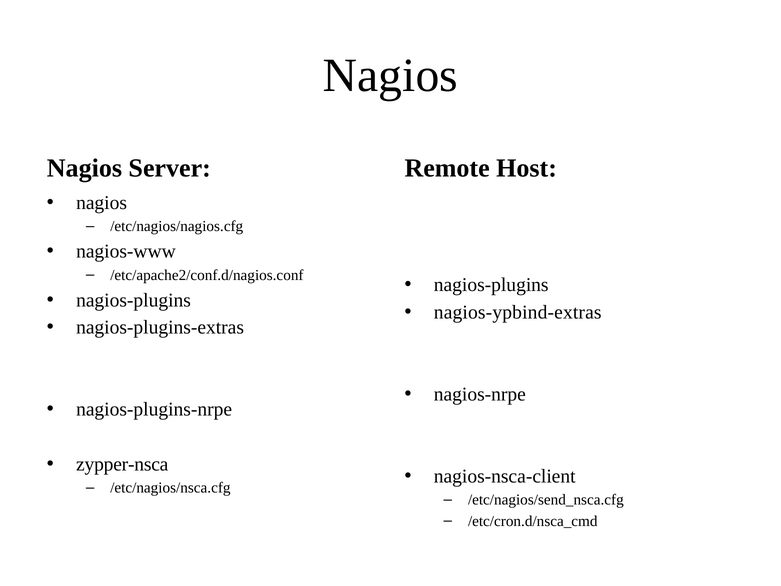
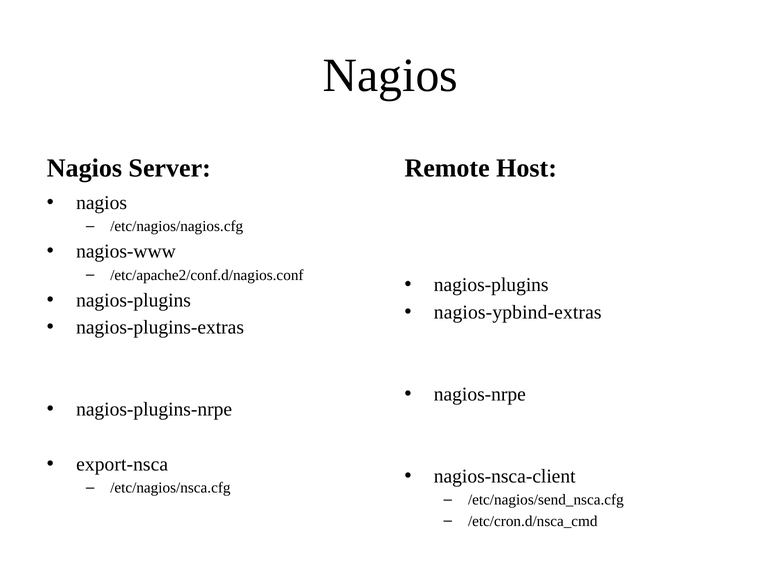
zypper-nsca: zypper-nsca -> export-nsca (122, 464)
